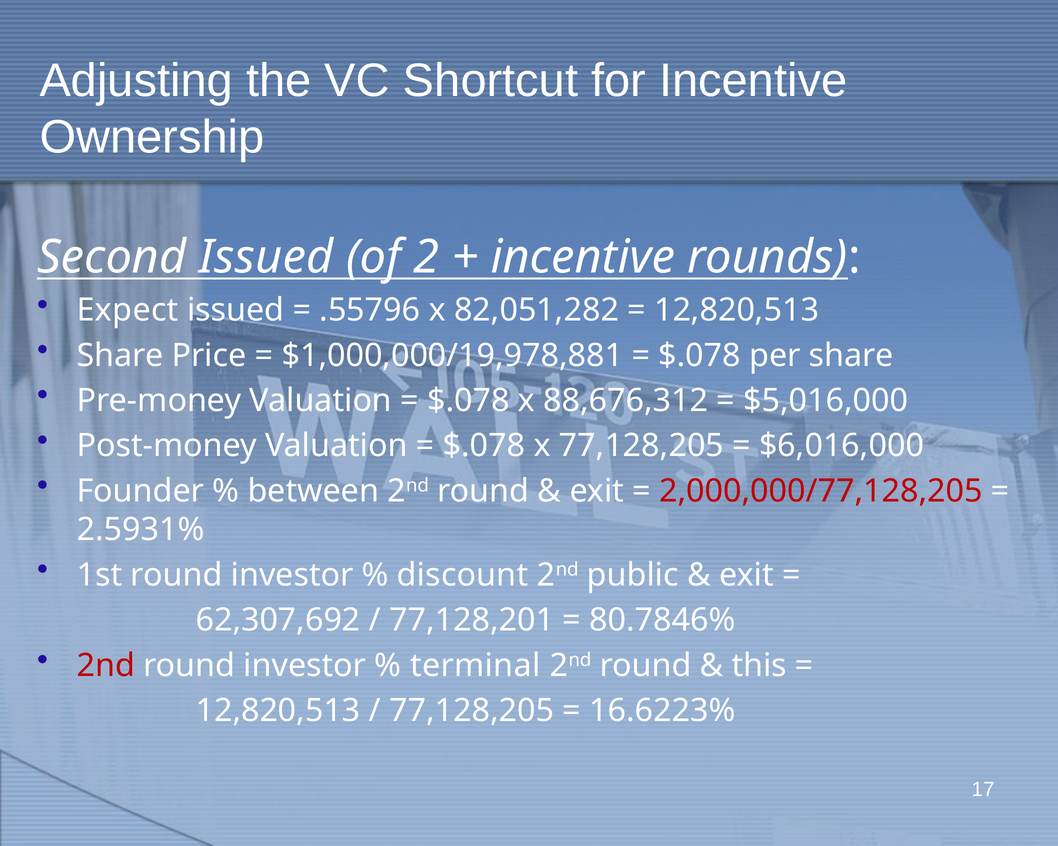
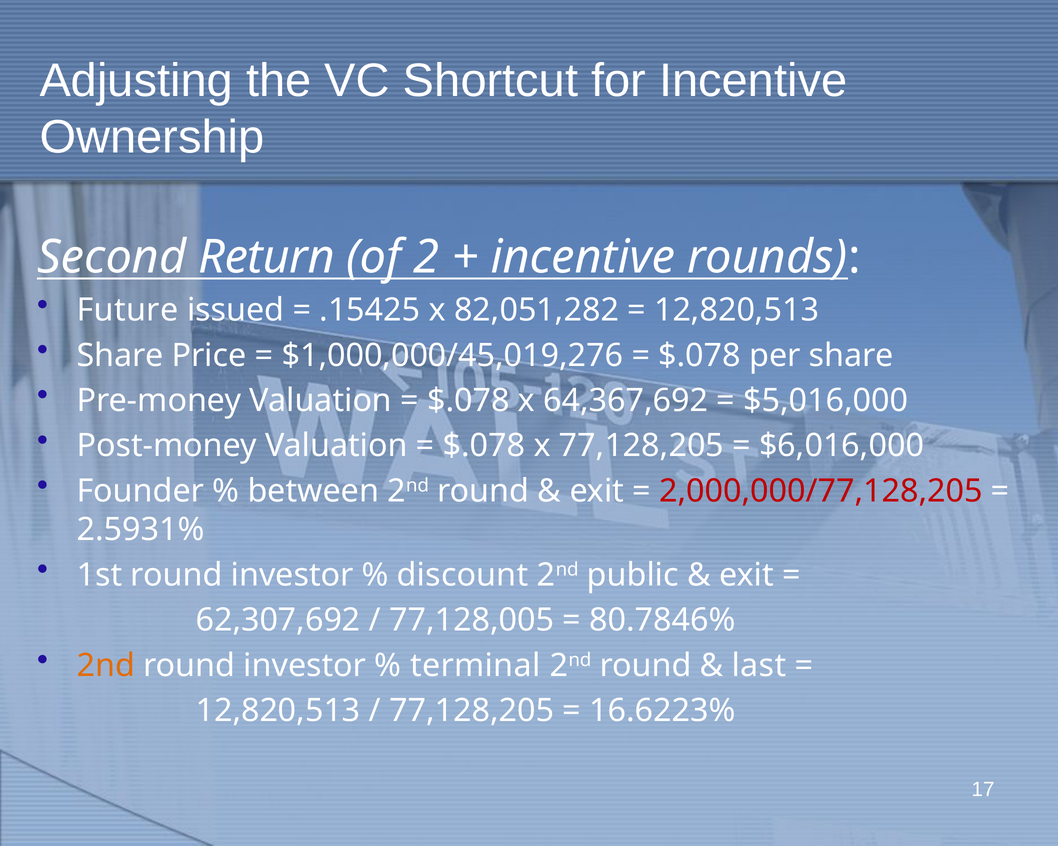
Second Issued: Issued -> Return (266, 257)
Expect: Expect -> Future (128, 310)
.55796: .55796 -> .15425 (370, 310)
$1,000,000/19,978,881: $1,000,000/19,978,881 -> $1,000,000/45,019,276 (452, 356)
88,676,312: 88,676,312 -> 64,367,692 (626, 401)
77,128,201: 77,128,201 -> 77,128,005 (472, 620)
2nd colour: red -> orange (106, 666)
this: this -> last (759, 666)
